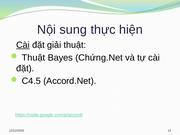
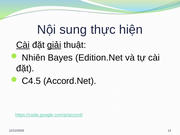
giải underline: none -> present (54, 45)
Thuật: Thuật -> Nhiên (34, 58)
Chứng.Net: Chứng.Net -> Edition.Net (99, 58)
